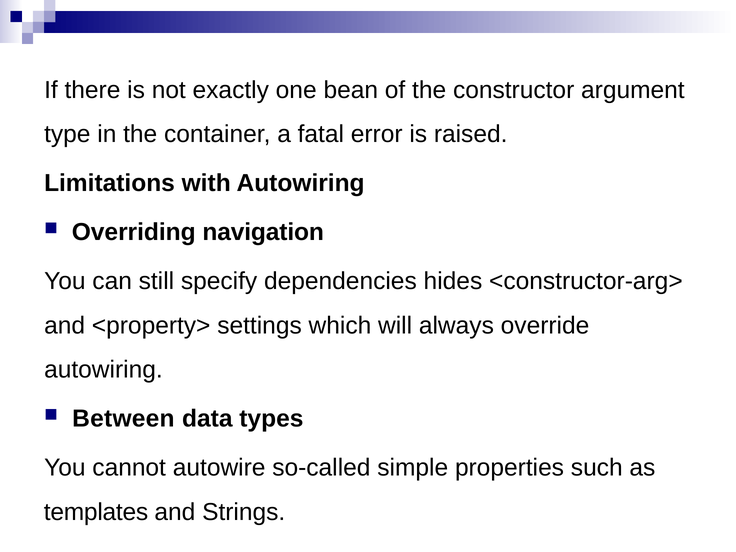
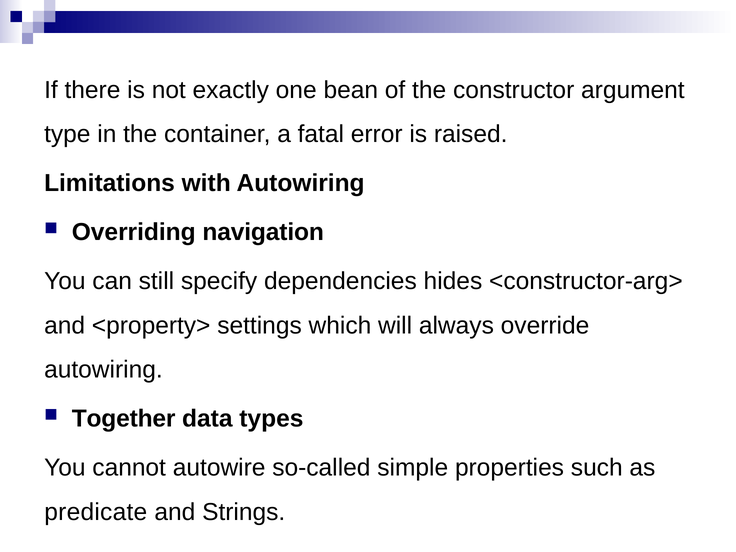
Between: Between -> Together (124, 419)
templates: templates -> predicate (96, 512)
